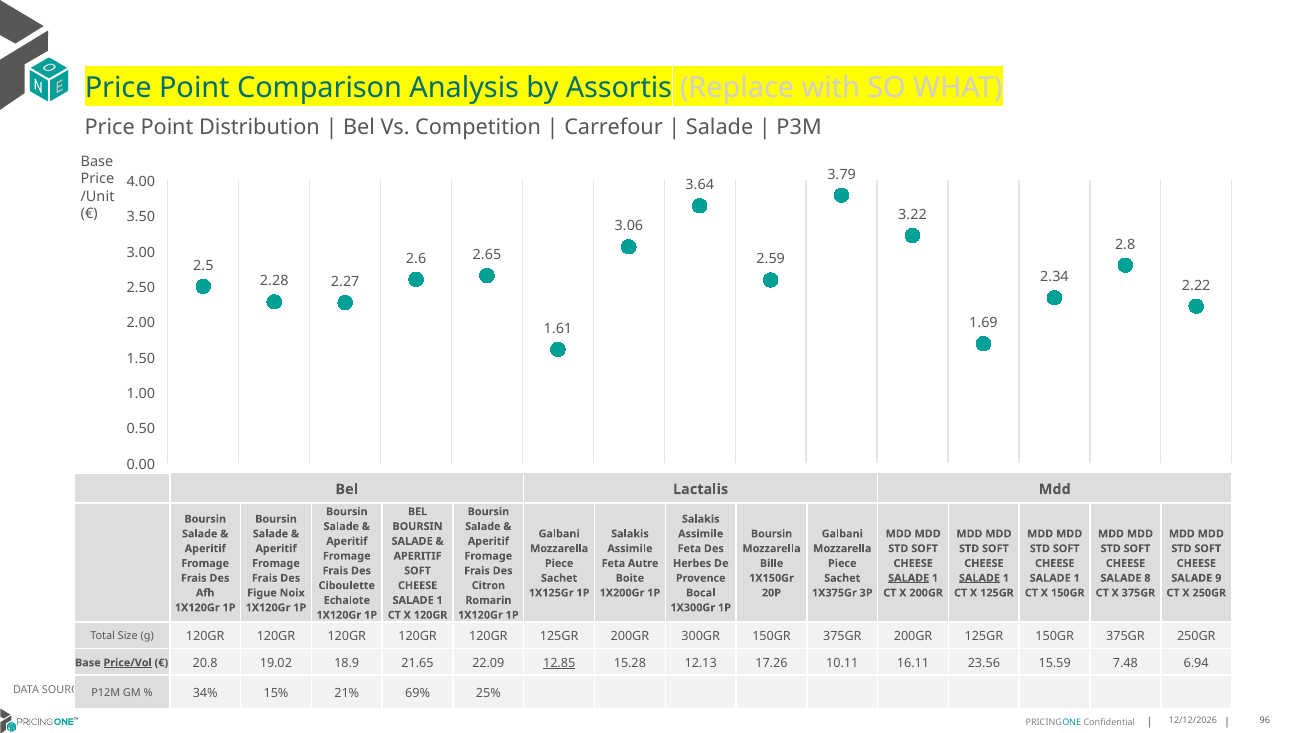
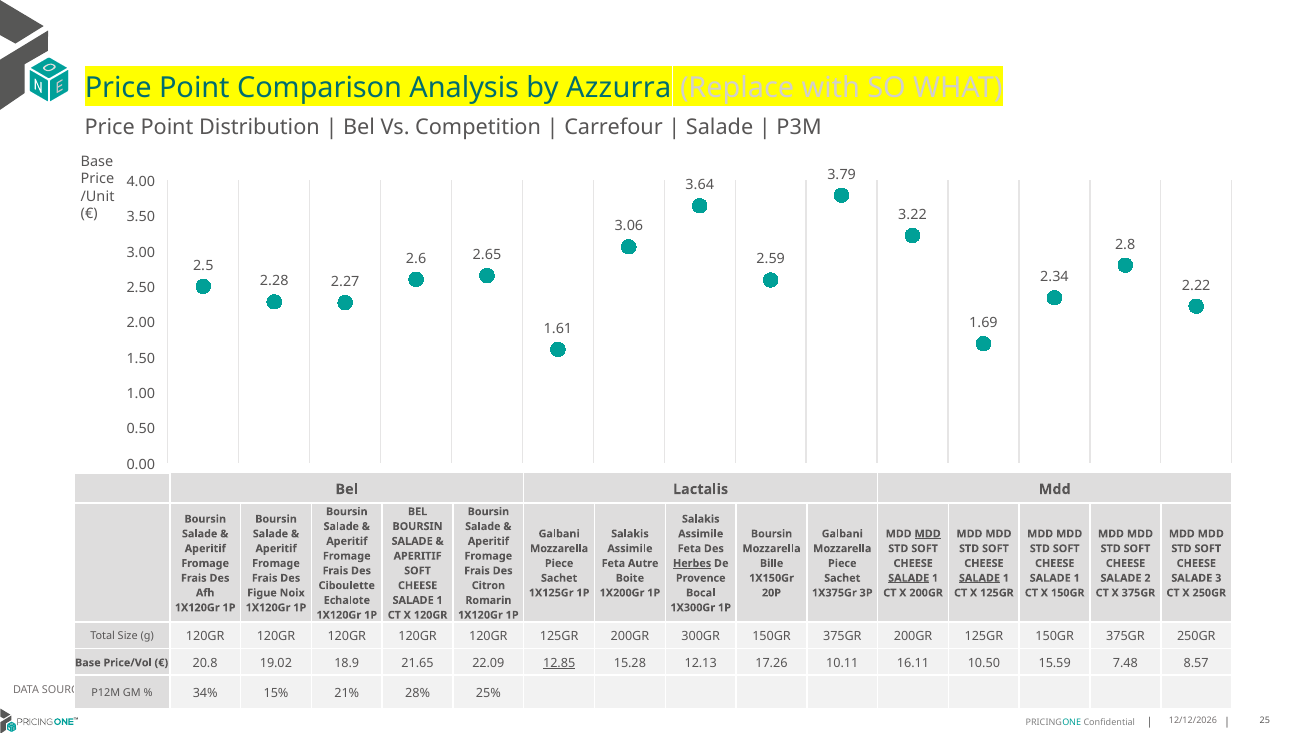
Assortis: Assortis -> Azzurra (619, 88)
MDD underline: none -> present (928, 533)
Herbes underline: none -> present (692, 563)
8: 8 -> 2 (1147, 578)
9: 9 -> 3 (1218, 578)
Price/Vol underline: present -> none (128, 662)
23.56: 23.56 -> 10.50 (984, 662)
6.94: 6.94 -> 8.57 (1196, 662)
69%: 69% -> 28% (418, 693)
96: 96 -> 25 (1265, 720)
